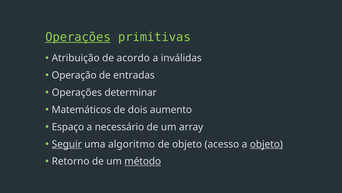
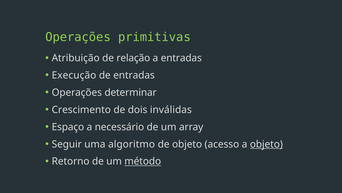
Operações underline: present -> none (78, 37)
acordo: acordo -> relação (133, 58)
a inválidas: inválidas -> entradas (181, 58)
Operação: Operação -> Execução (74, 75)
Matemáticos: Matemáticos -> Crescimento (81, 109)
aumento: aumento -> inválidas (171, 109)
Seguir underline: present -> none (67, 144)
